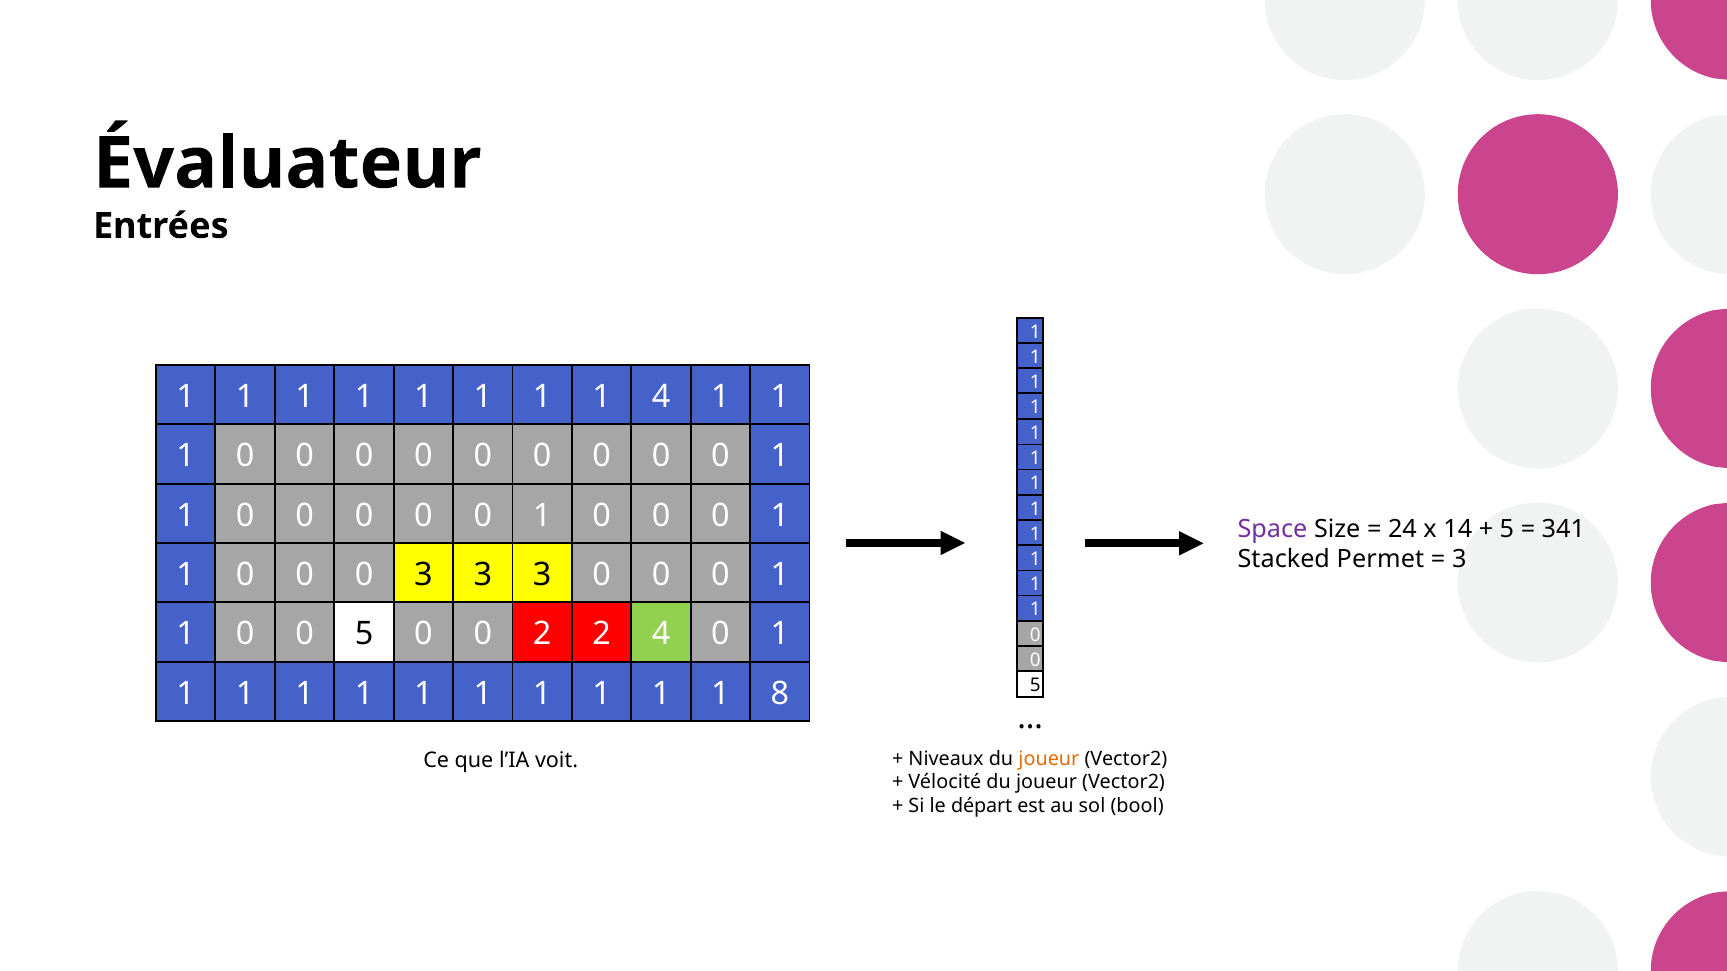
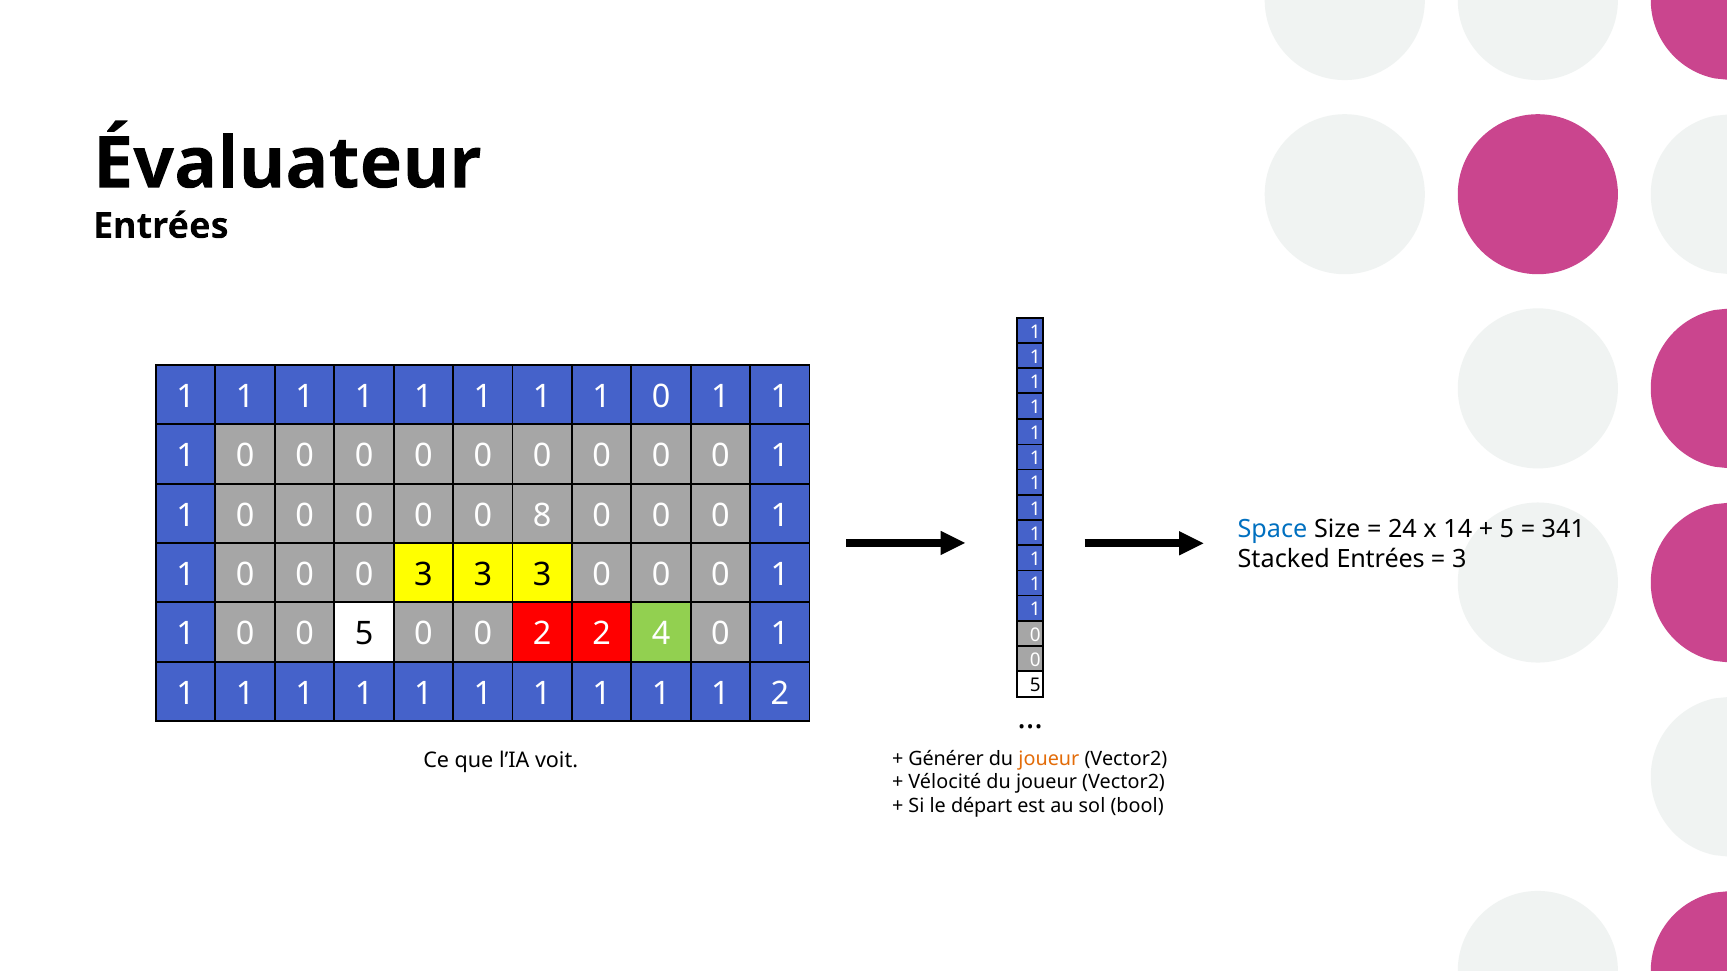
4: 4 -> 0 (661, 397)
1: 1 -> 8 (542, 516)
Space colour: purple -> blue (1273, 529)
Stacked Permet: Permet -> Entrées (1381, 560)
1 8: 8 -> 2 (780, 694)
Niveaux: Niveaux -> Générer (946, 759)
